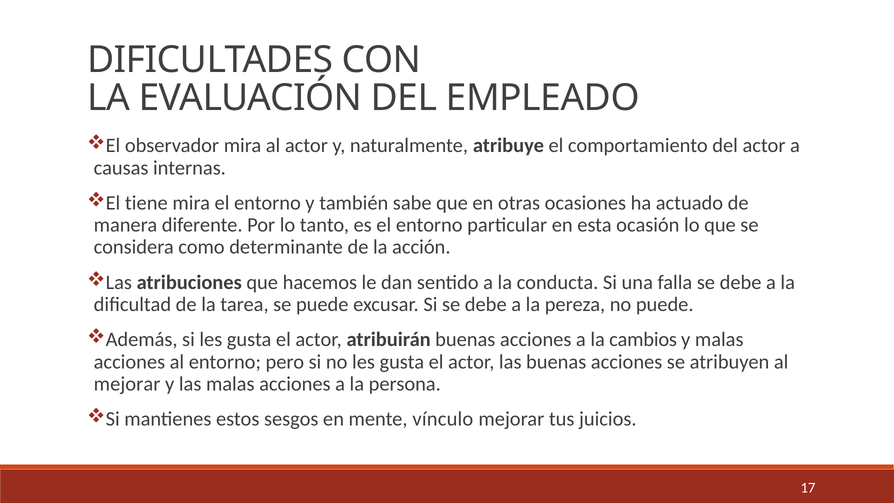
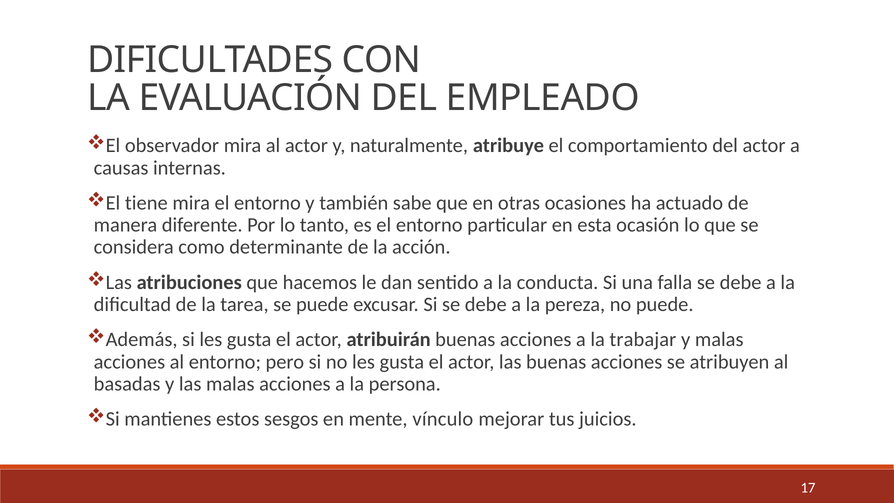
cambios: cambios -> trabajar (643, 340)
mejorar: mejorar -> basadas (127, 384)
